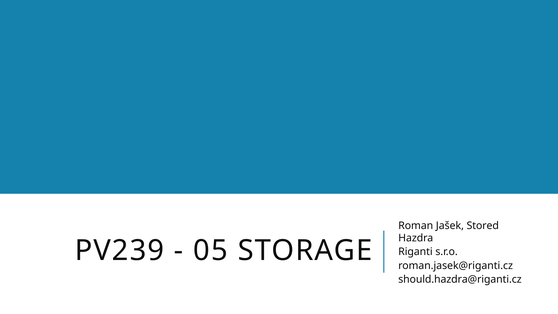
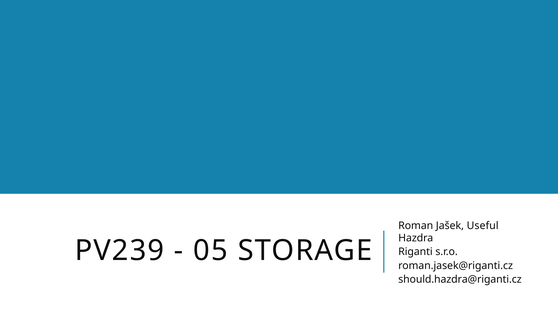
Stored: Stored -> Useful (483, 225)
